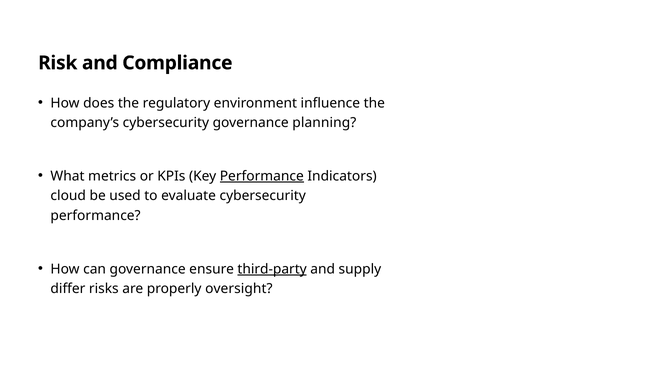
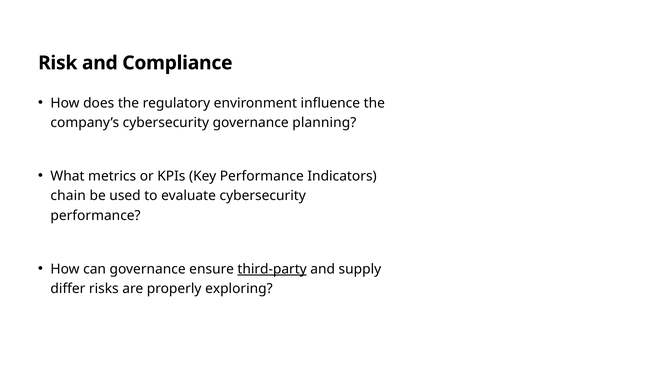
Performance underline: present -> none (262, 176)
cloud: cloud -> chain (68, 196)
oversight: oversight -> exploring (239, 289)
